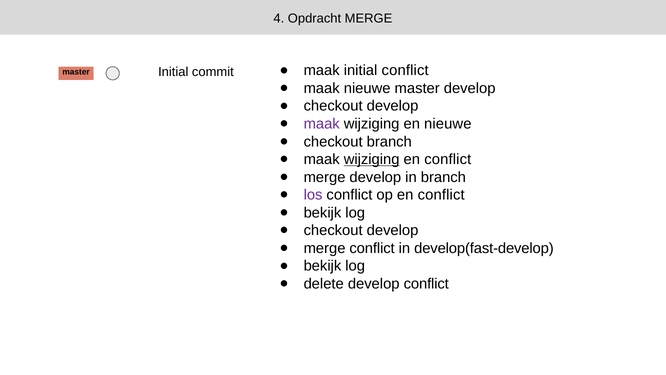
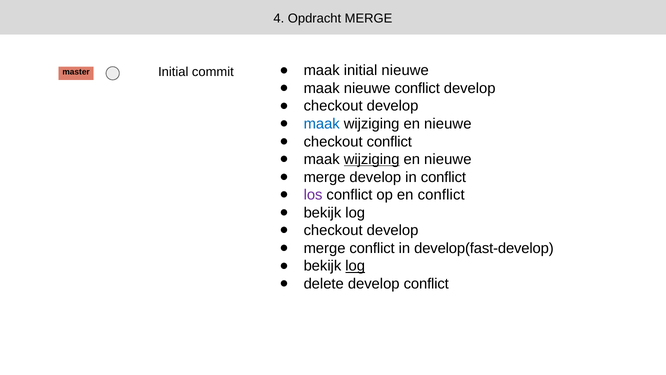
initial conflict: conflict -> nieuwe (405, 70)
nieuwe master: master -> conflict (417, 88)
maak colour: purple -> blue (322, 124)
checkout branch: branch -> conflict (389, 141)
conflict: conflict -> nieuwe (448, 159)
in branch: branch -> conflict (443, 177)
log underline: none -> present (355, 266)
